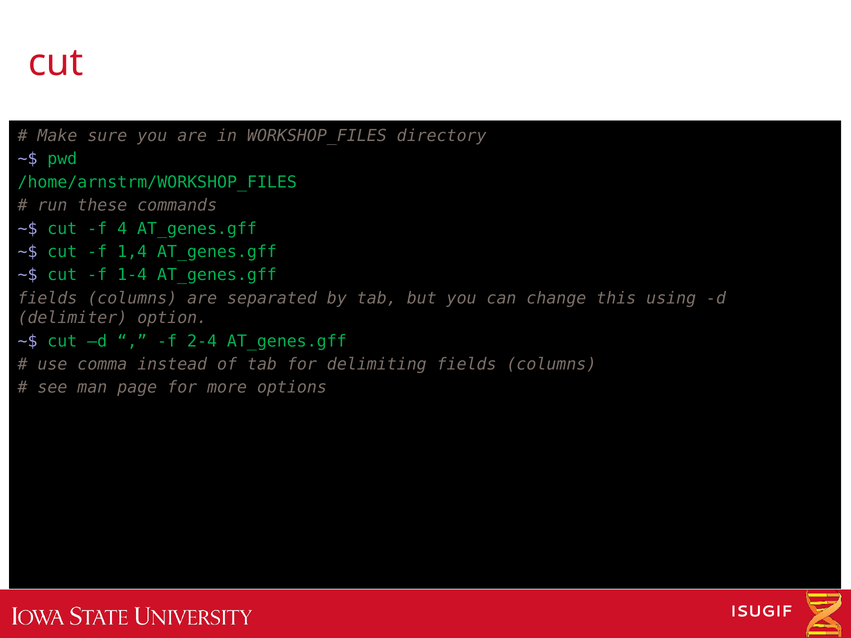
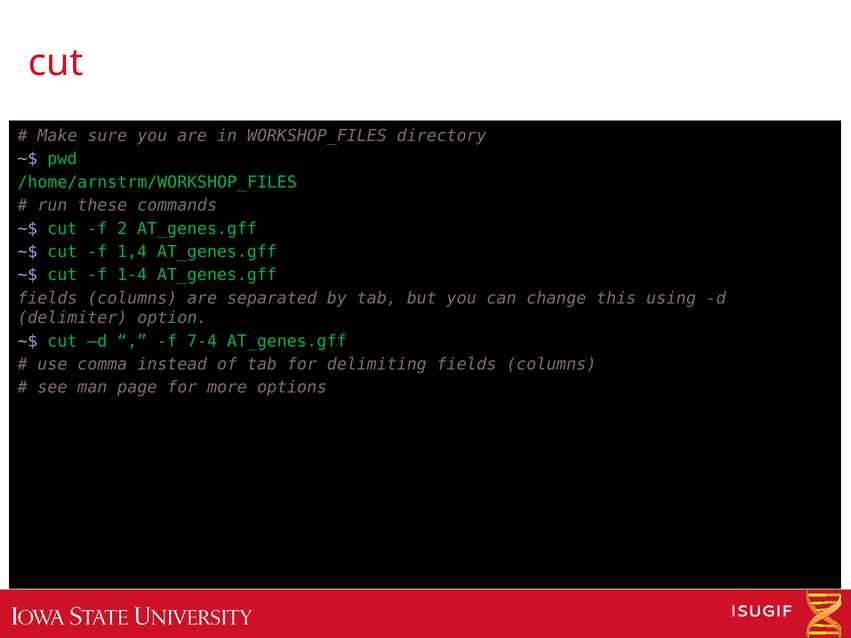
4: 4 -> 2 (122, 229)
2-4: 2-4 -> 7-4 (202, 341)
